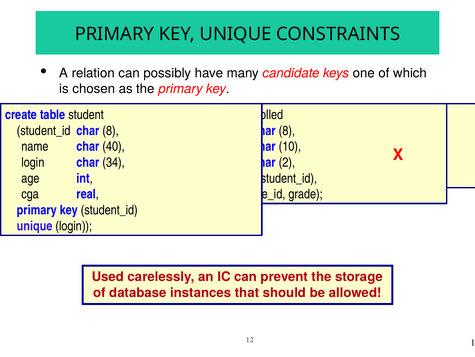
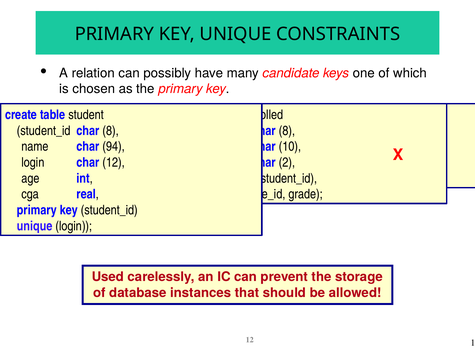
40: 40 -> 94 (114, 146)
char 34: 34 -> 12 (114, 162)
